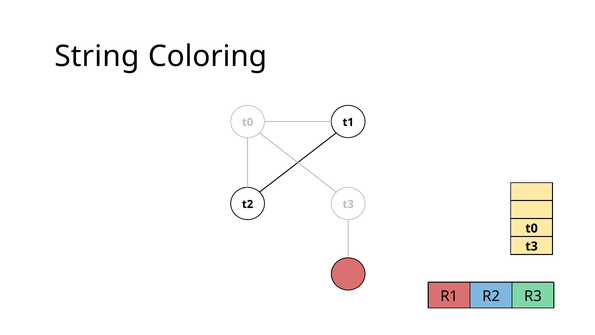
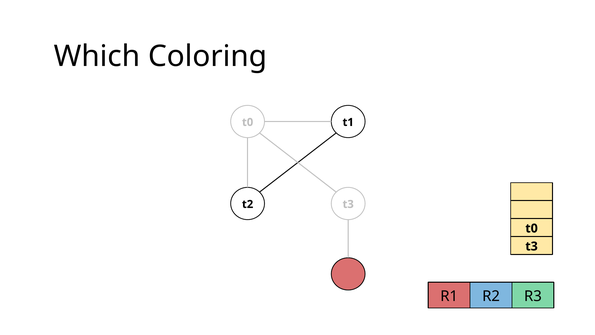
String: String -> Which (97, 56)
